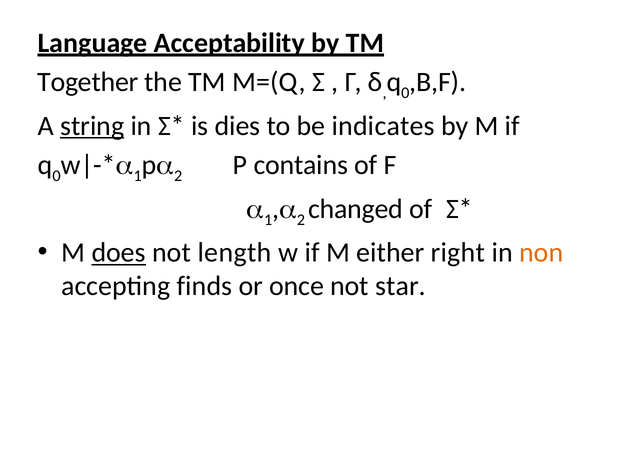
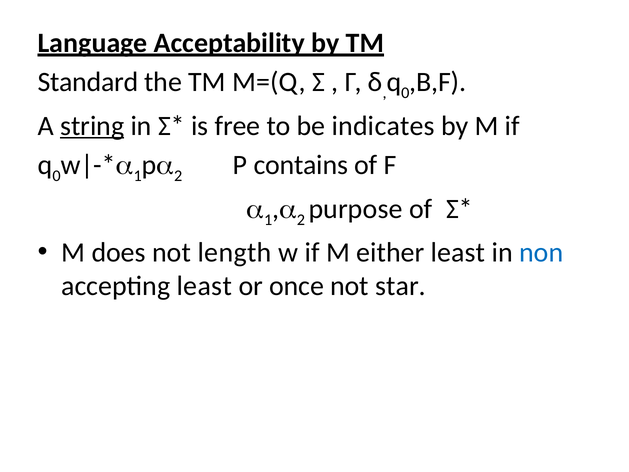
Together: Together -> Standard (88, 82)
dies: dies -> free (238, 126)
changed: changed -> purpose (356, 209)
does underline: present -> none (119, 253)
either right: right -> least (458, 253)
non colour: orange -> blue (541, 253)
accepting finds: finds -> least (204, 286)
